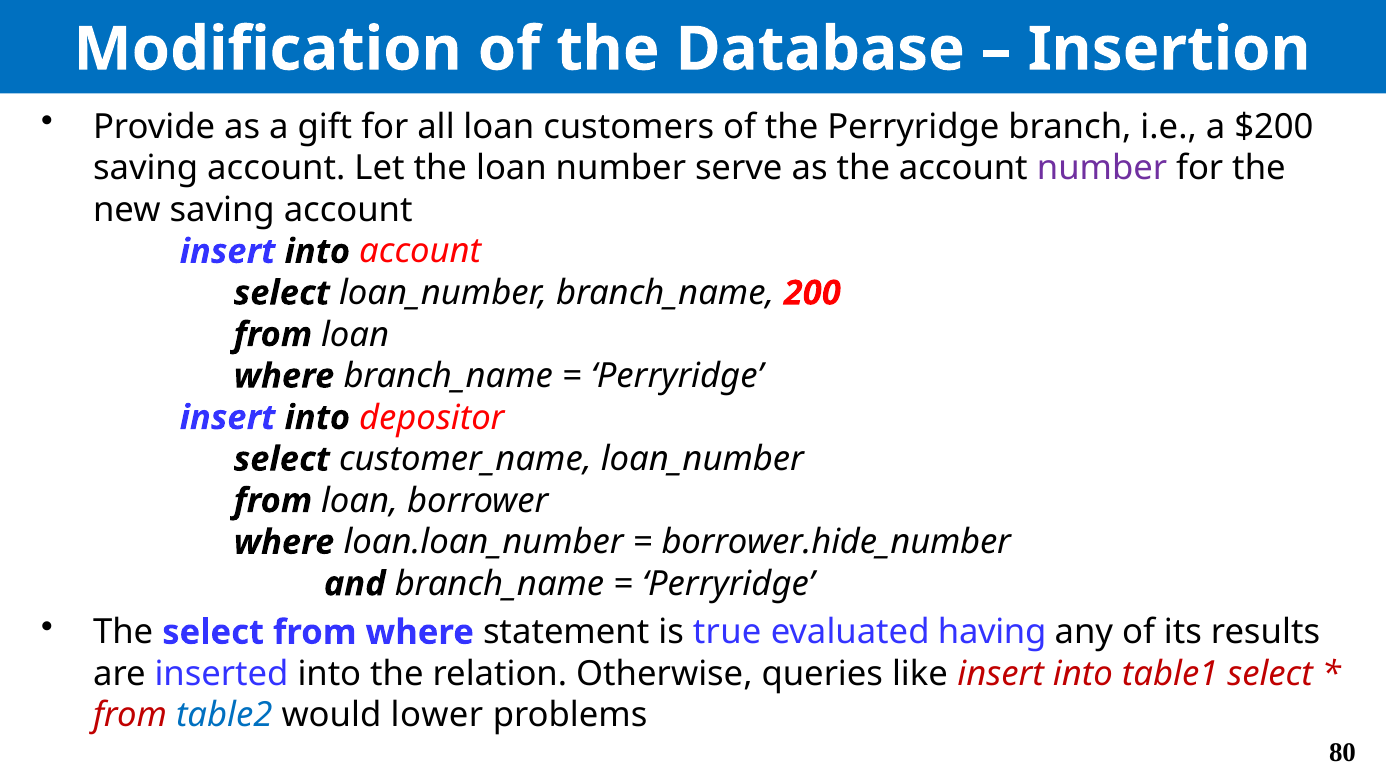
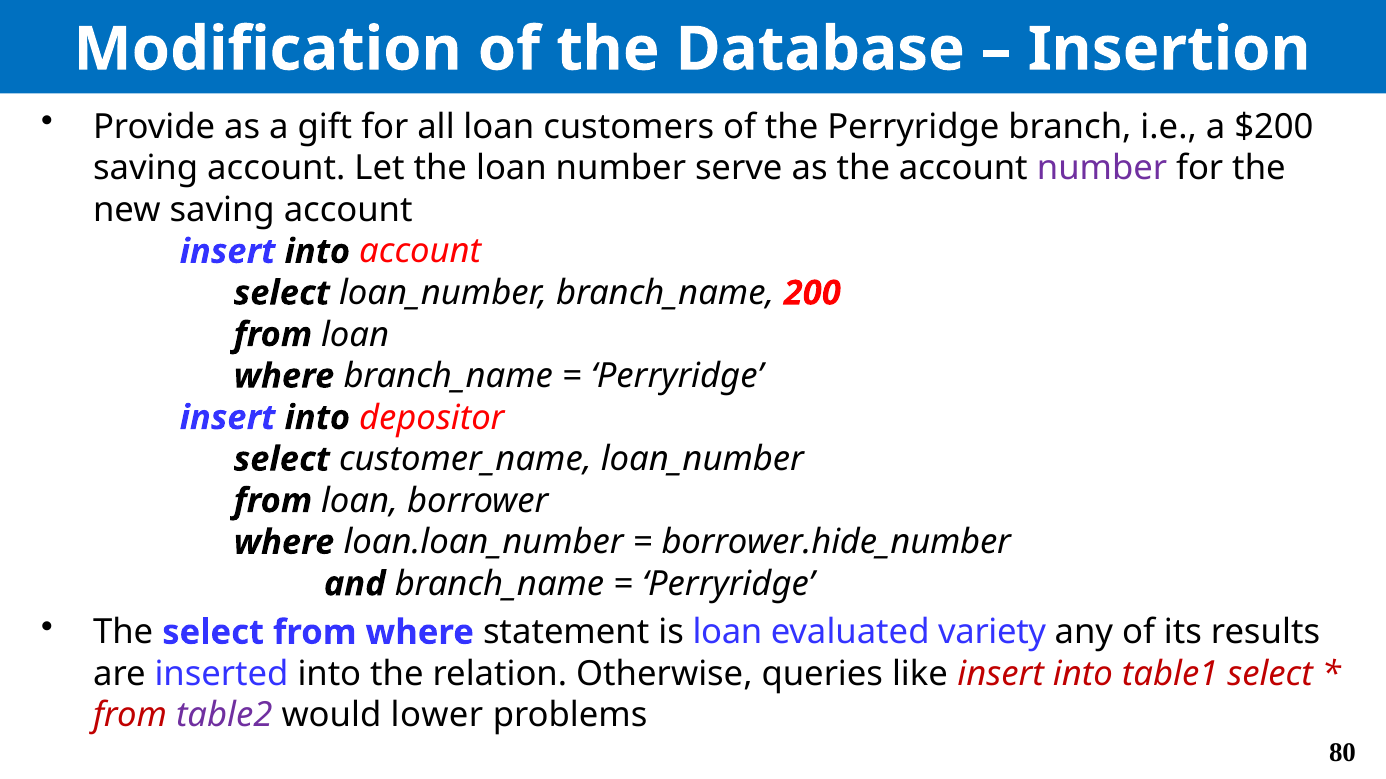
is true: true -> loan (728, 633)
having: having -> variety (992, 633)
table2 colour: blue -> purple (224, 716)
